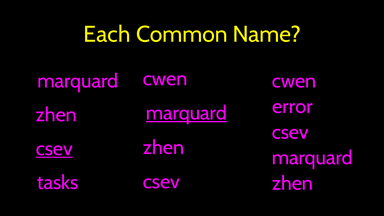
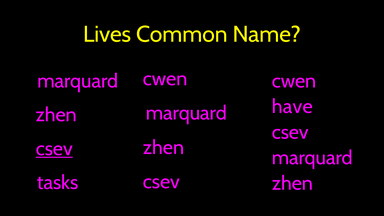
Each: Each -> Lives (107, 34)
error: error -> have (292, 107)
marquard underline: present -> none (186, 113)
